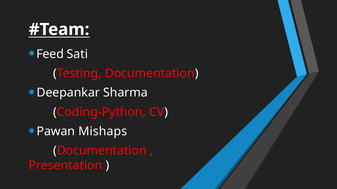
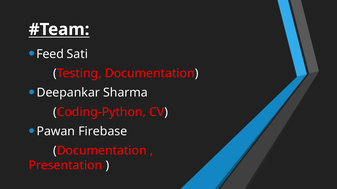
Mishaps: Mishaps -> Firebase (103, 132)
